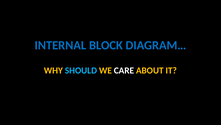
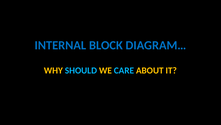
CARE colour: white -> light blue (124, 70)
